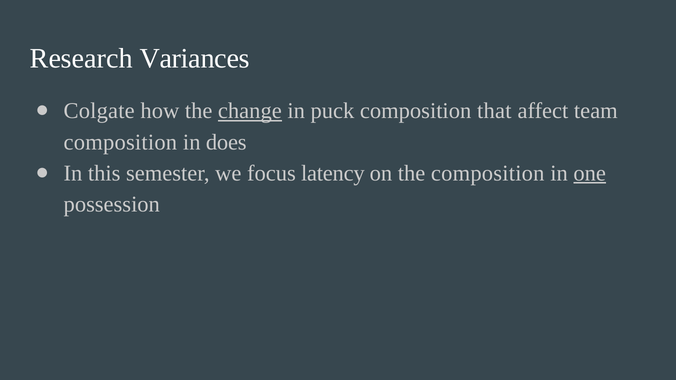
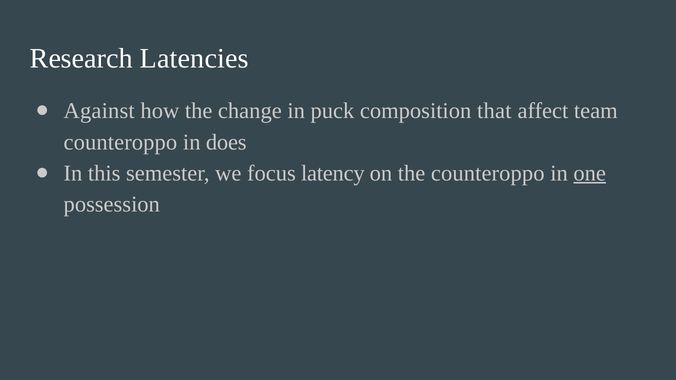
Variances: Variances -> Latencies (194, 59)
Colgate: Colgate -> Against (99, 111)
change underline: present -> none (250, 111)
composition: composition -> counteroppo (120, 142)
the composition: composition -> counteroppo (488, 173)
